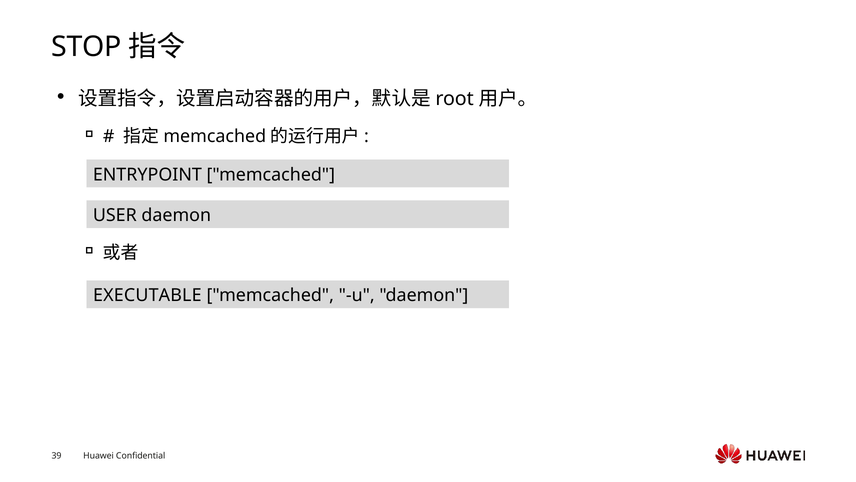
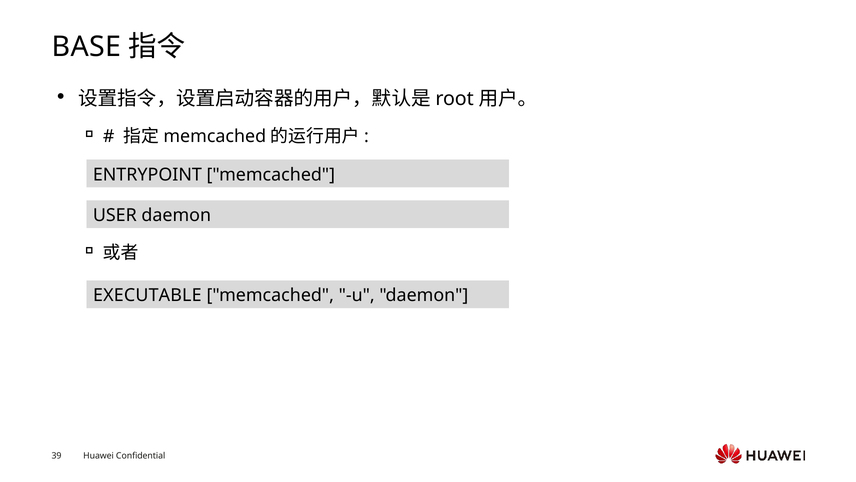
STOP: STOP -> BASE (86, 47)
